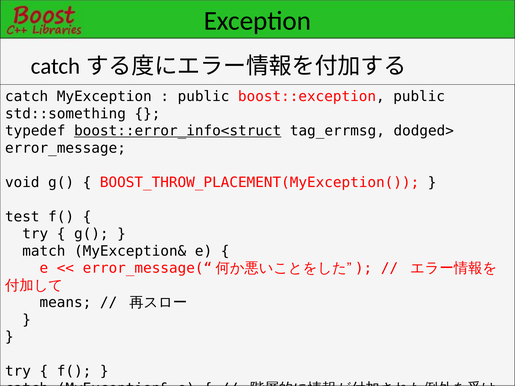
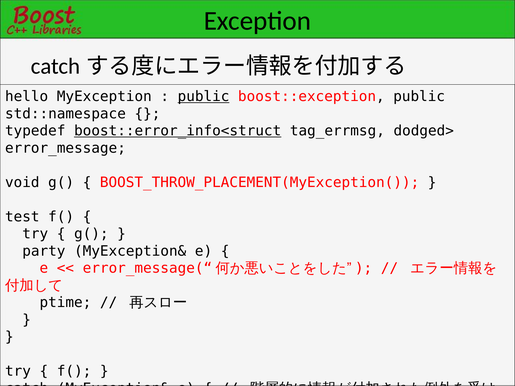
catch: catch -> hello (27, 97)
public underline: none -> present (204, 97)
std::something: std::something -> std::namespace (65, 114)
match: match -> party (44, 251)
means: means -> ptime (65, 303)
